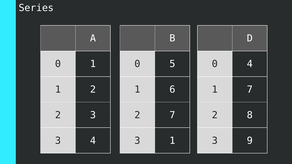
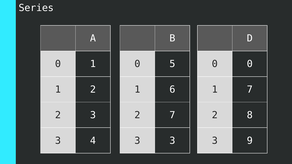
0 4: 4 -> 0 (250, 64)
1: 1 -> 3 (172, 141)
